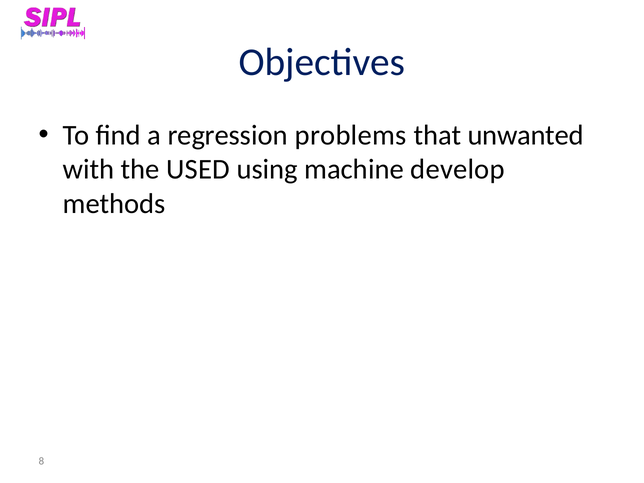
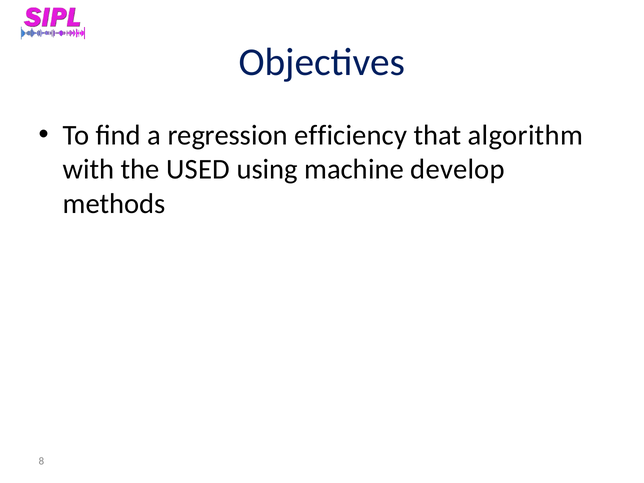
problems: problems -> efficiency (351, 135)
unwanted: unwanted -> algorithm (525, 135)
